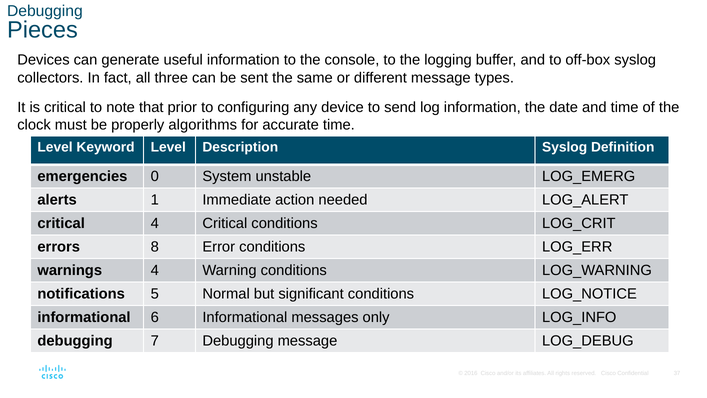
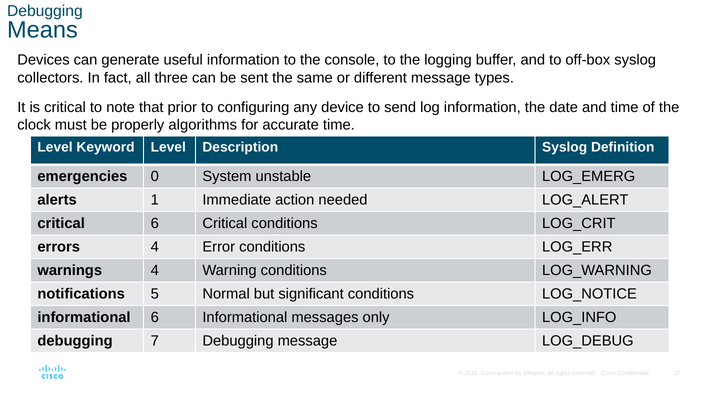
Pieces: Pieces -> Means (42, 30)
critical 4: 4 -> 6 (155, 223)
errors 8: 8 -> 4 (155, 247)
